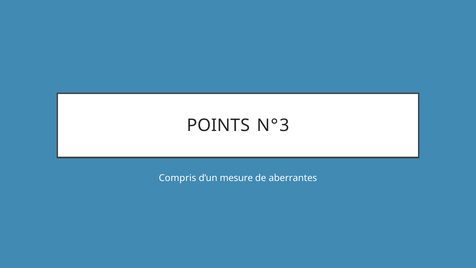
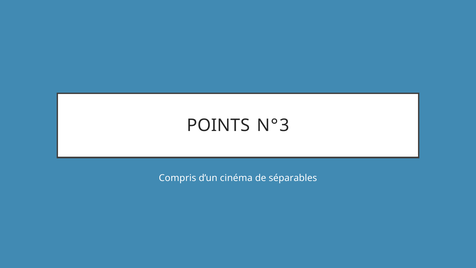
mesure: mesure -> cinéma (236, 178)
aberrantes: aberrantes -> séparables (293, 178)
